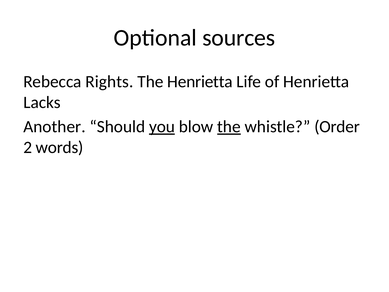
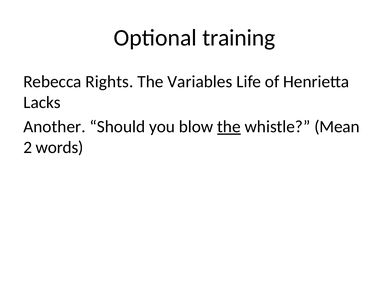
sources: sources -> training (239, 38)
The Henrietta: Henrietta -> Variables (200, 82)
you underline: present -> none (162, 127)
Order: Order -> Mean (337, 127)
